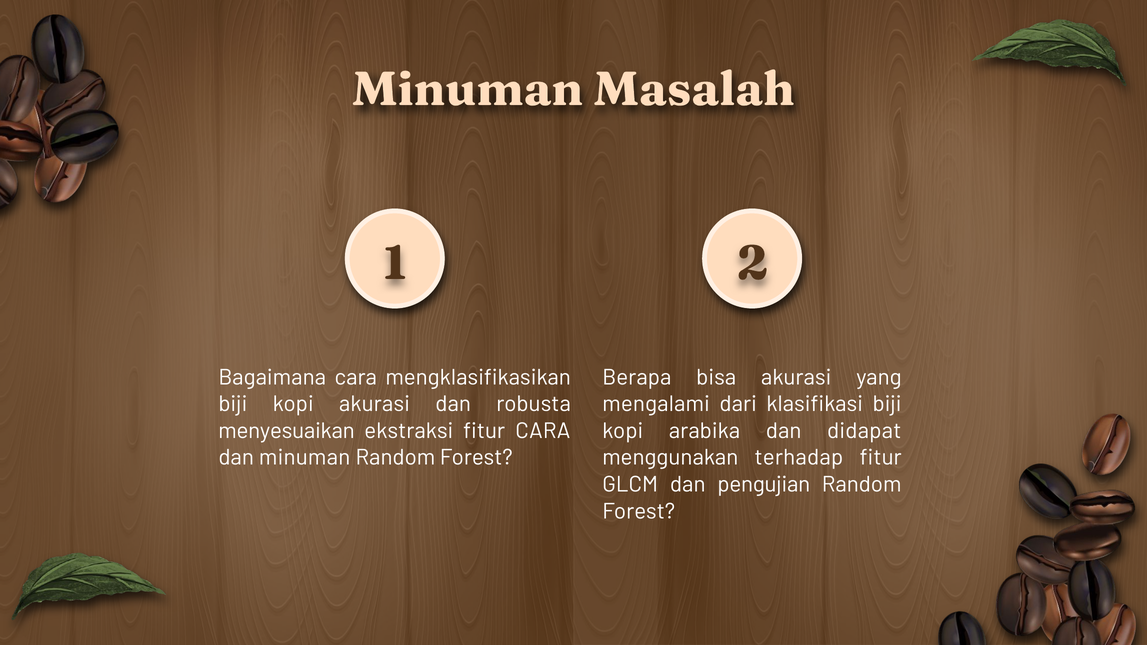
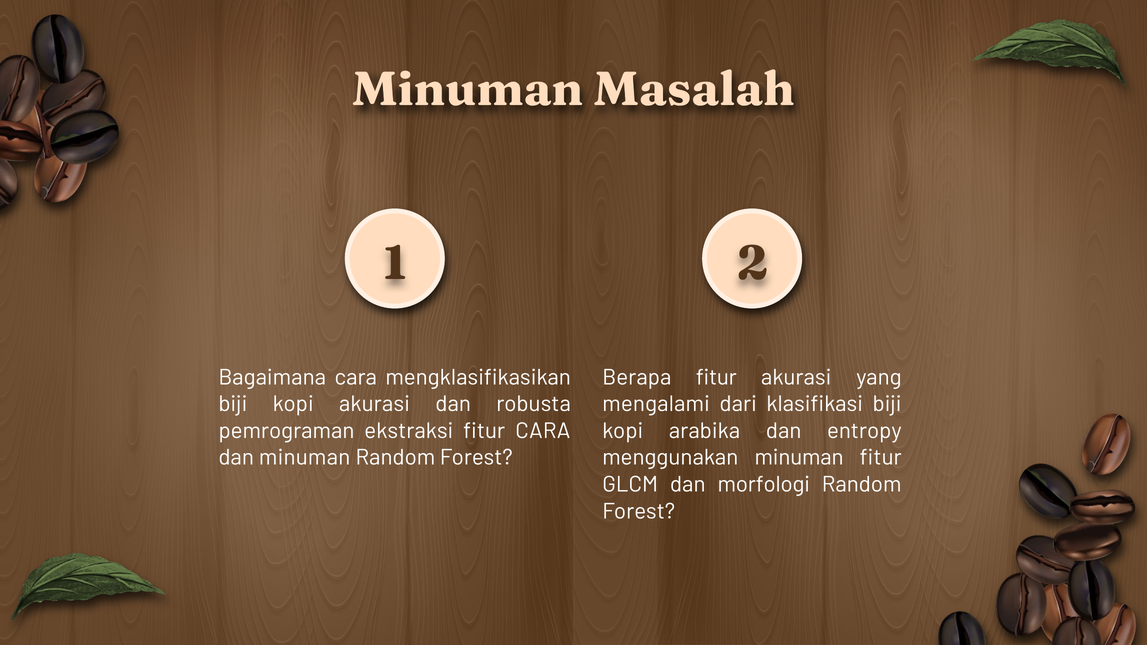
Berapa bisa: bisa -> fitur (716, 377)
menyesuaikan: menyesuaikan -> pemrograman (286, 431)
didapat: didapat -> entropy (864, 431)
menggunakan terhadap: terhadap -> minuman (799, 458)
pengujian: pengujian -> morfologi (764, 485)
